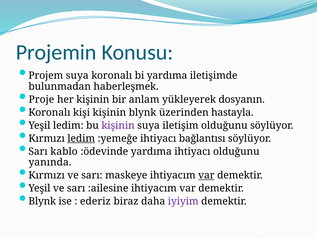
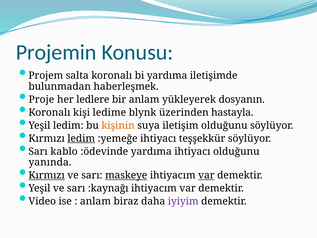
Projem suya: suya -> salta (77, 75)
her kişinin: kişinin -> ledlere (93, 99)
kişi kişinin: kişinin -> ledime (109, 112)
kişinin colour: purple -> orange (118, 125)
bağlantısı: bağlantısı -> teşşekkür (202, 138)
Kırmızı underline: none -> present (47, 175)
maskeye underline: none -> present (126, 175)
:ailesine: :ailesine -> :kaynağı (108, 188)
Blynk: Blynk -> Video (42, 201)
ederiz: ederiz -> anlam (95, 201)
